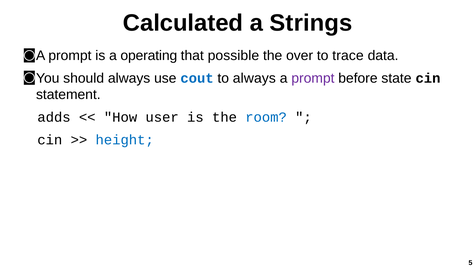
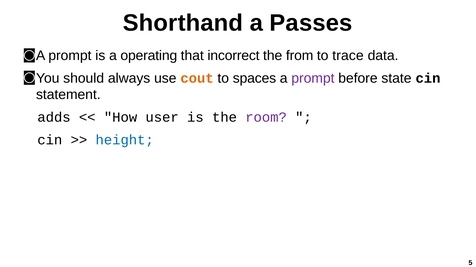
Calculated: Calculated -> Shorthand (183, 23)
Strings: Strings -> Passes (311, 23)
possible: possible -> incorrect (234, 56)
over: over -> from (300, 56)
cout colour: blue -> orange (197, 78)
to always: always -> spaces (254, 78)
room colour: blue -> purple (266, 118)
